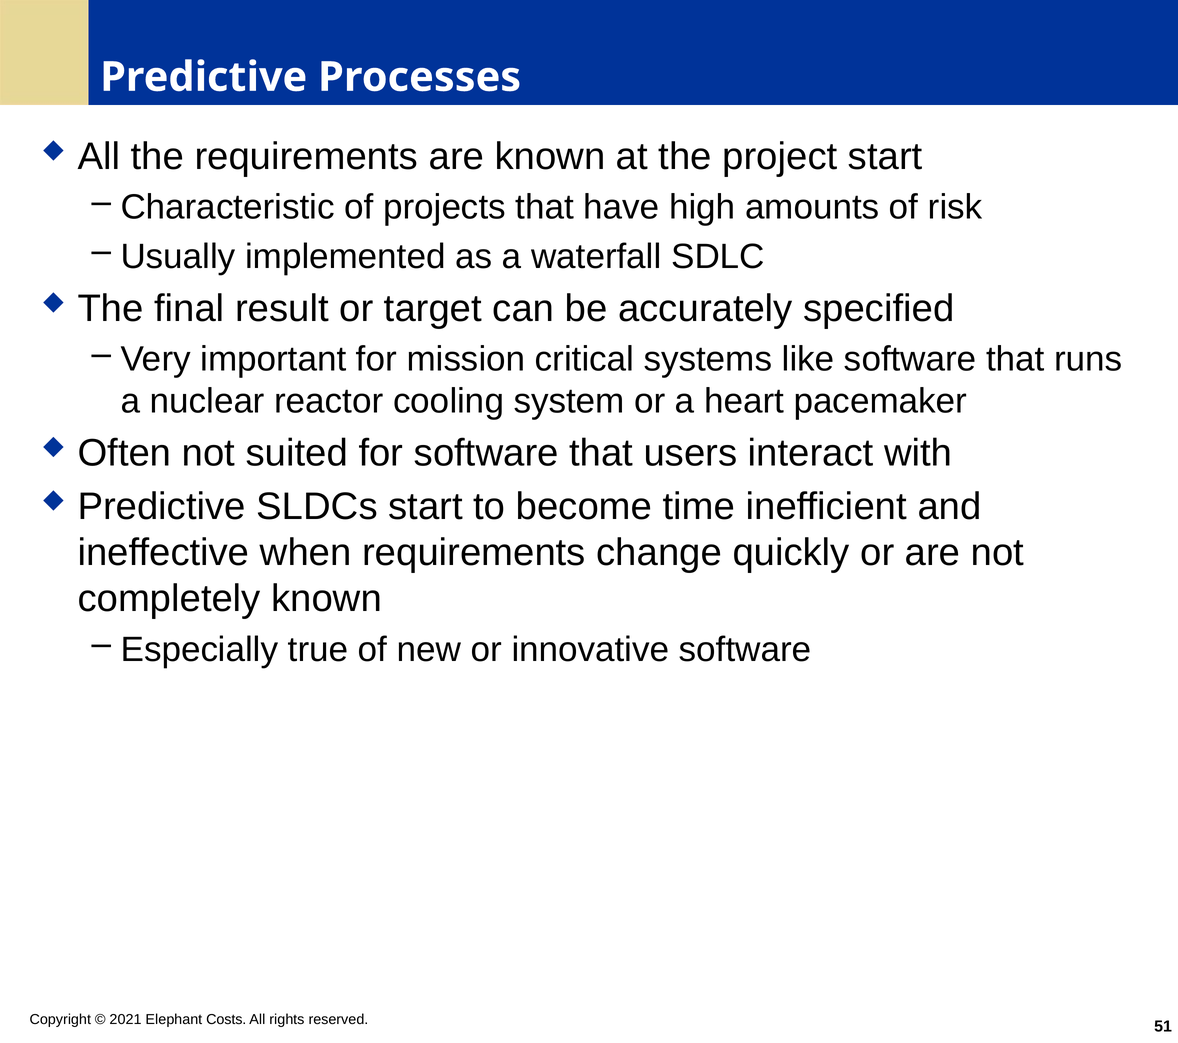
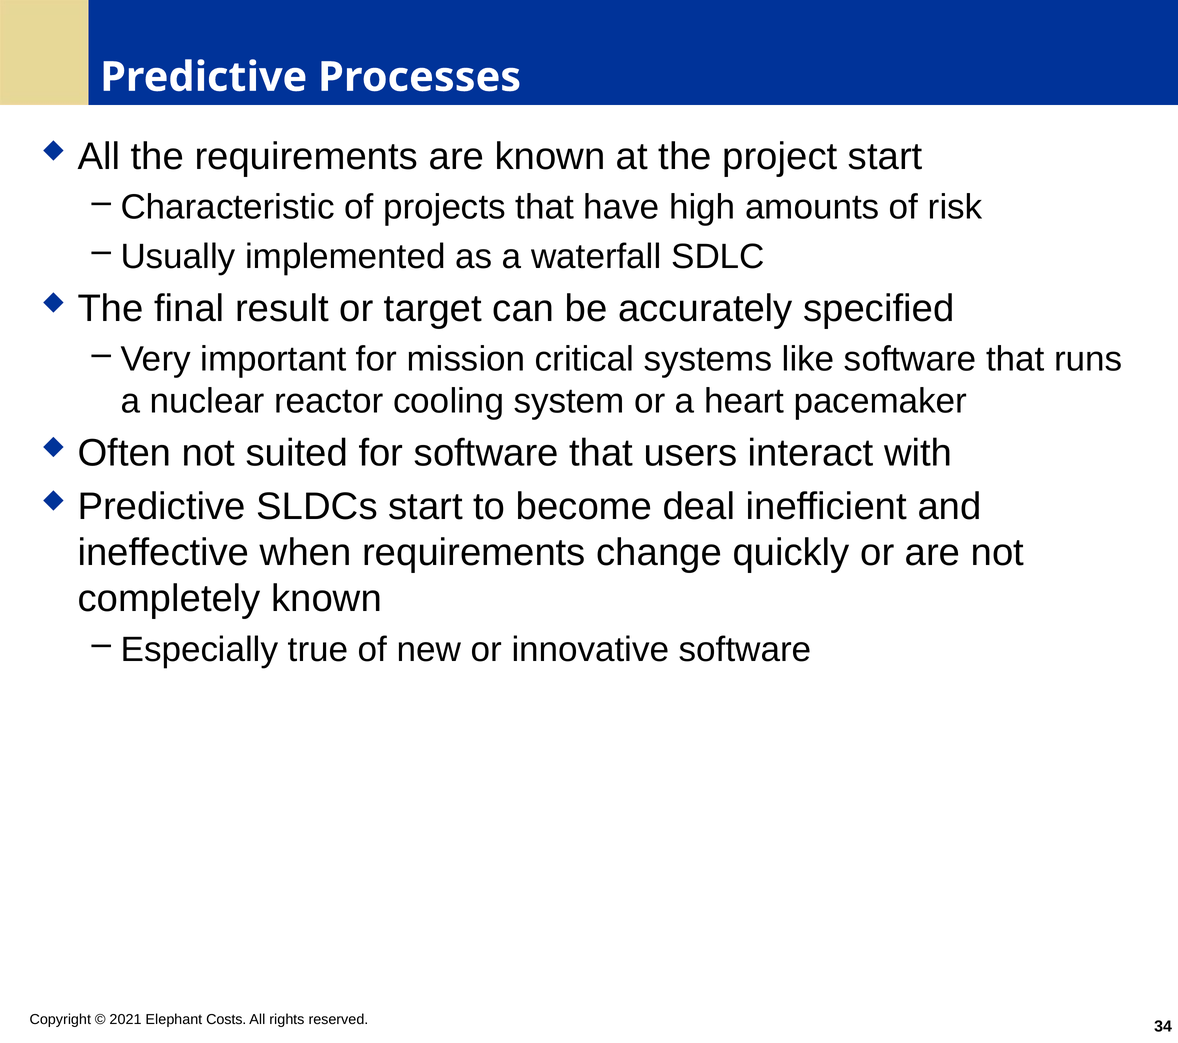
time: time -> deal (699, 507)
51: 51 -> 34 (1163, 1026)
